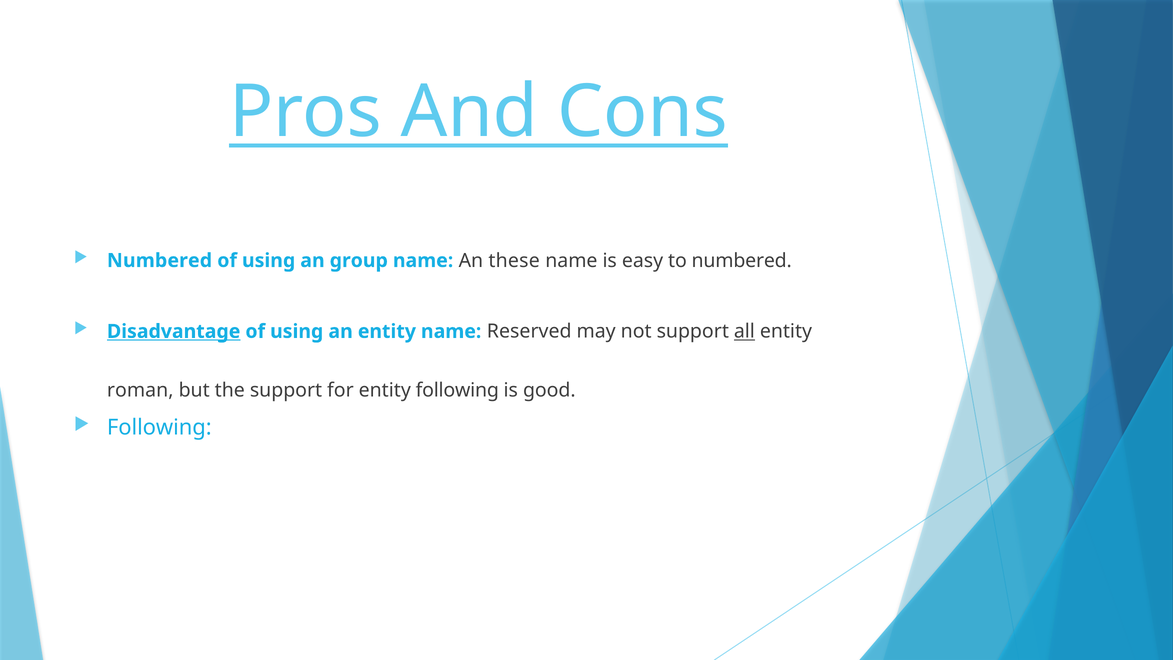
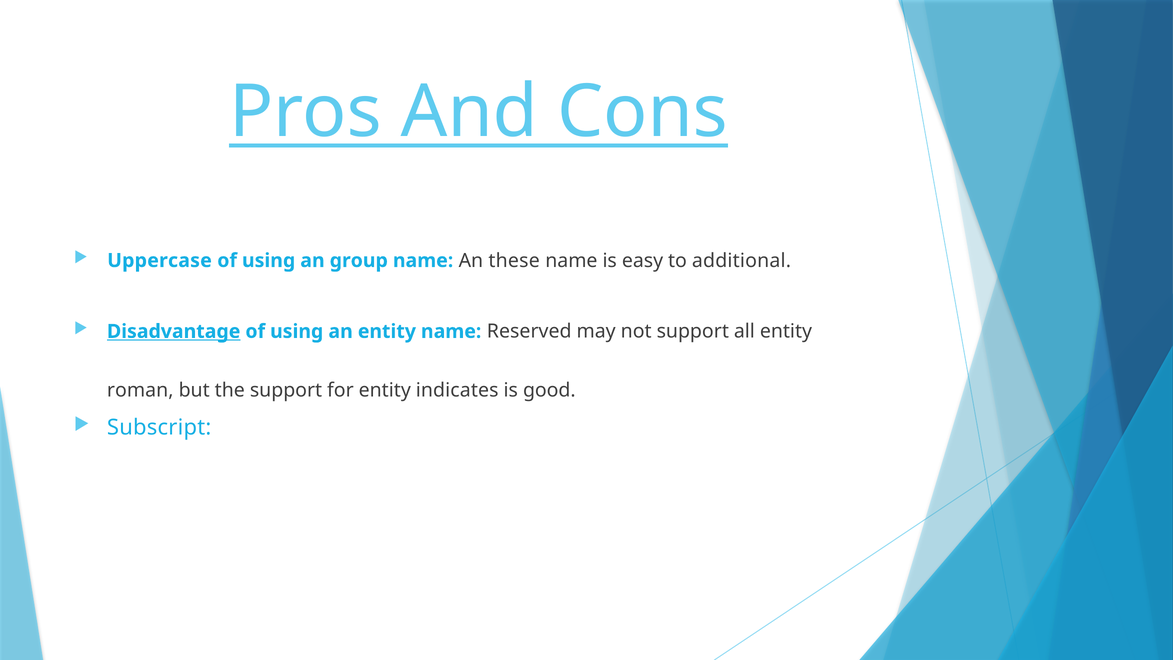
Numbered: Numbered -> Uppercase (159, 261)
to numbered: numbered -> additional (741, 261)
all underline: present -> none (744, 331)
entity following: following -> indicates (457, 390)
Following: Following -> Subscript (159, 427)
